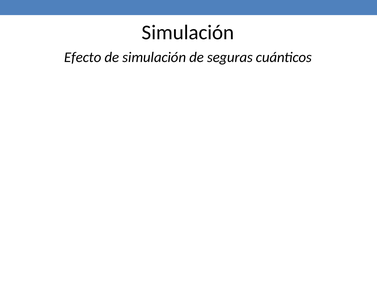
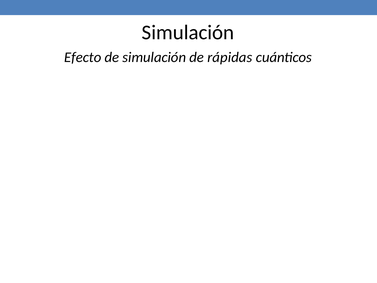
seguras: seguras -> rápidas (230, 57)
